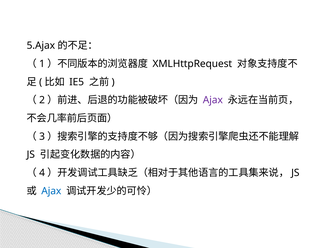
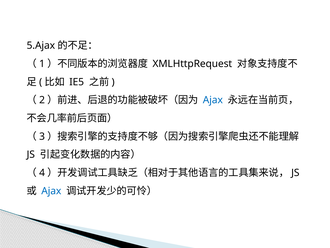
Ajax colour: purple -> blue (213, 100)
